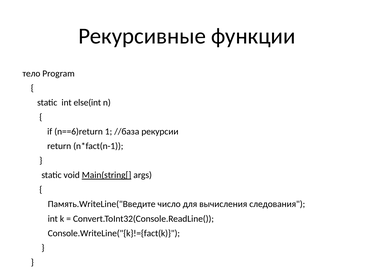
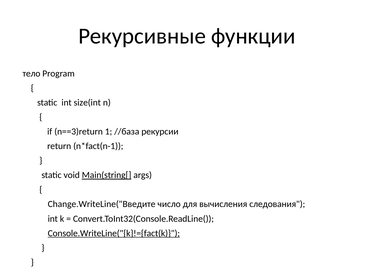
else(int: else(int -> size(int (87, 103)
n==6)return: n==6)return -> n==3)return (79, 132)
Память.WriteLine("Введите: Память.WriteLine("Введите -> Сhange.WriteLine("Введите (102, 205)
Console.WriteLine("{k}!={fact(k underline: none -> present (114, 234)
